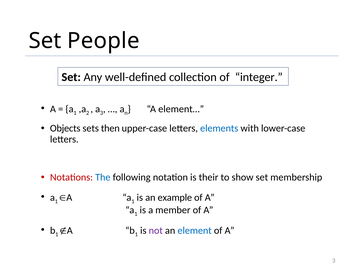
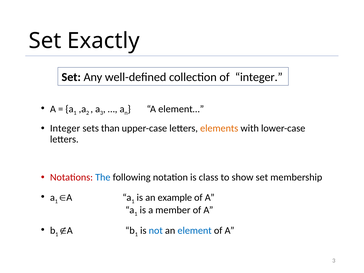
People: People -> Exactly (103, 41)
Objects: Objects -> Integer (65, 128)
then: then -> than (110, 128)
elements colour: blue -> orange (219, 128)
their: their -> class (209, 177)
not colour: purple -> blue (156, 231)
